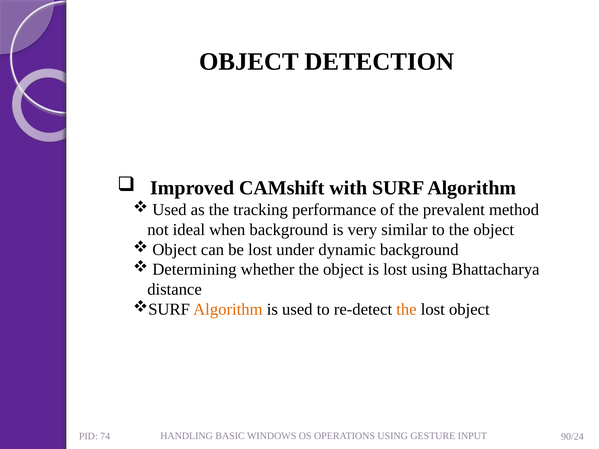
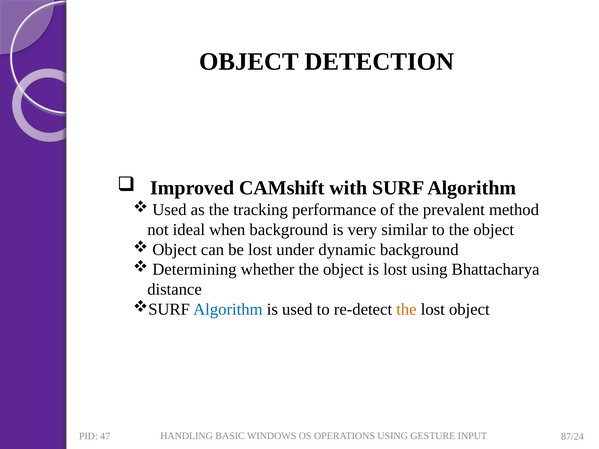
Algorithm colour: orange -> blue (228, 310)
90/24: 90/24 -> 87/24 (572, 437)
74: 74 -> 47 (105, 437)
